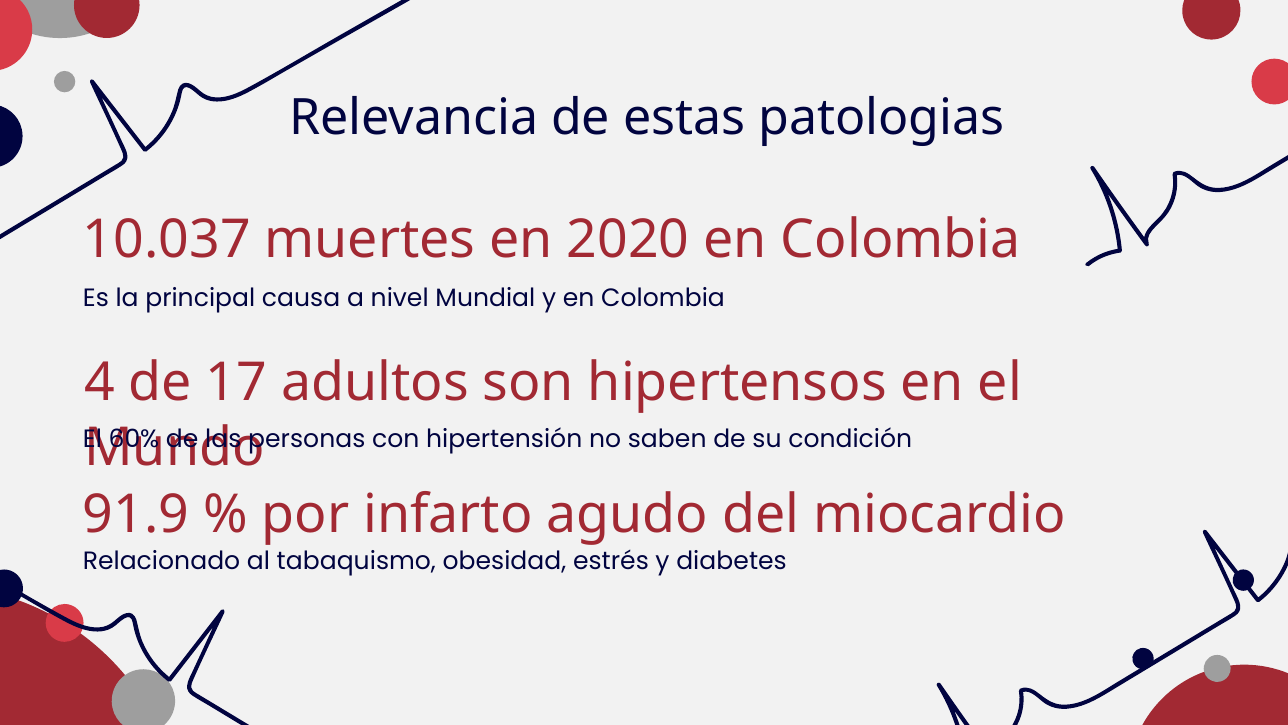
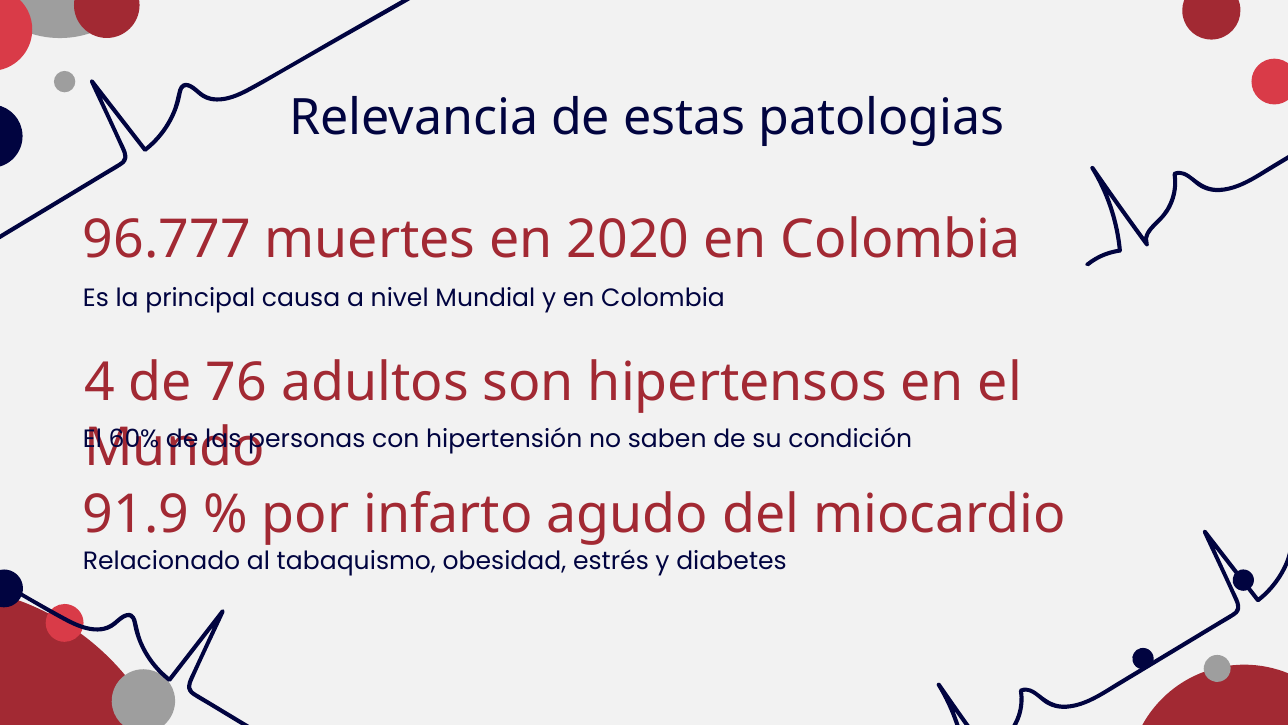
10.037: 10.037 -> 96.777 (167, 240)
17: 17 -> 76 (237, 383)
